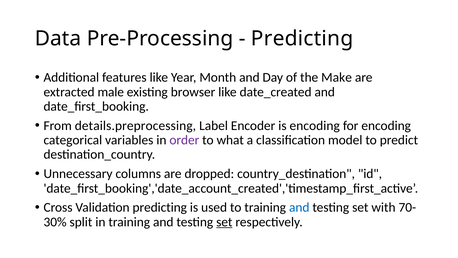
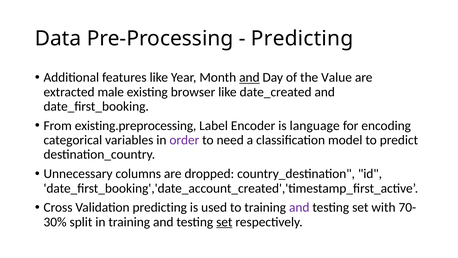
and underline: none -> present (249, 77)
Make: Make -> Value (337, 77)
details.preprocessing: details.preprocessing -> existing.preprocessing (136, 125)
is encoding: encoding -> language (315, 125)
what: what -> need (230, 140)
and colour: blue -> purple (299, 207)
